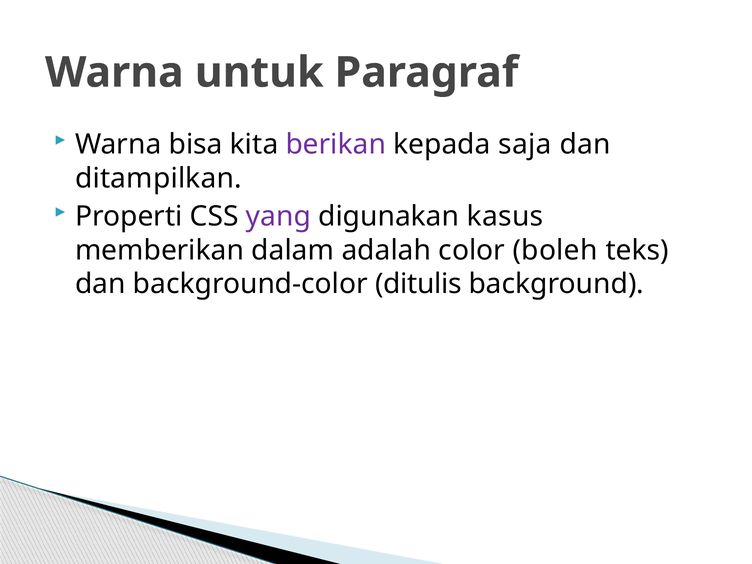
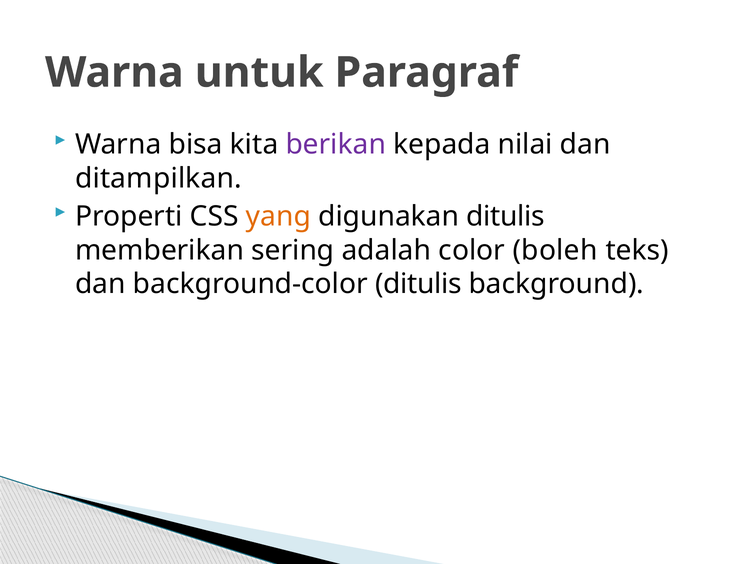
saja: saja -> nilai (525, 144)
yang colour: purple -> orange (278, 216)
digunakan kasus: kasus -> ditulis (505, 216)
dalam: dalam -> sering (293, 250)
